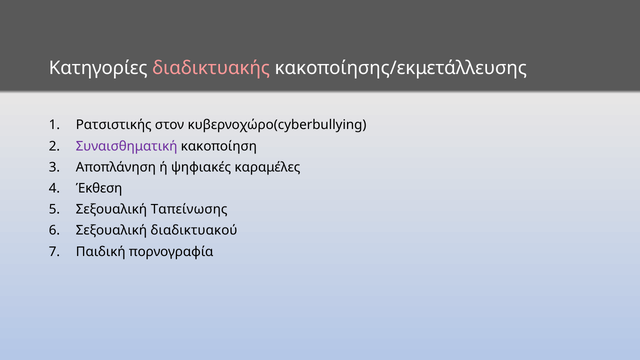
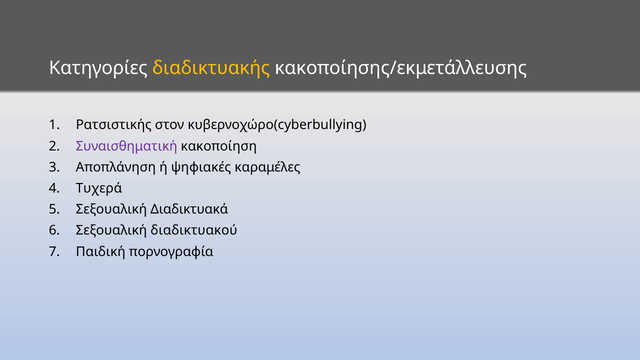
διαδικτυακής colour: pink -> yellow (211, 68)
Έκθεση: Έκθεση -> Τυχερά (99, 188)
Ταπείνωσης: Ταπείνωσης -> Διαδικτυακά (189, 209)
